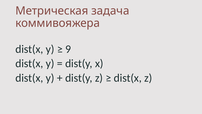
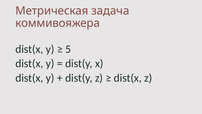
9: 9 -> 5 (68, 49)
